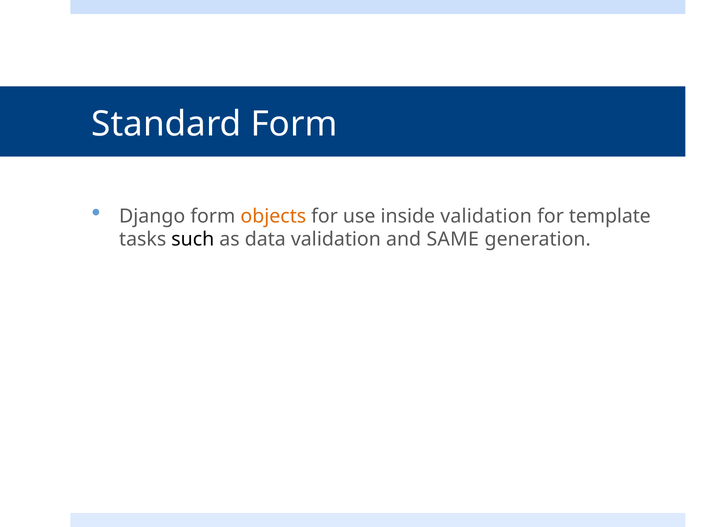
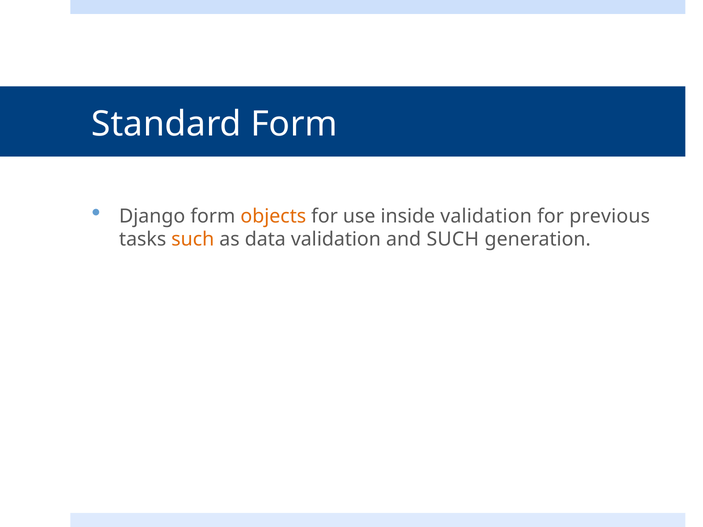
template: template -> previous (610, 216)
such colour: black -> orange (193, 240)
and SAME: SAME -> SUCH (453, 240)
